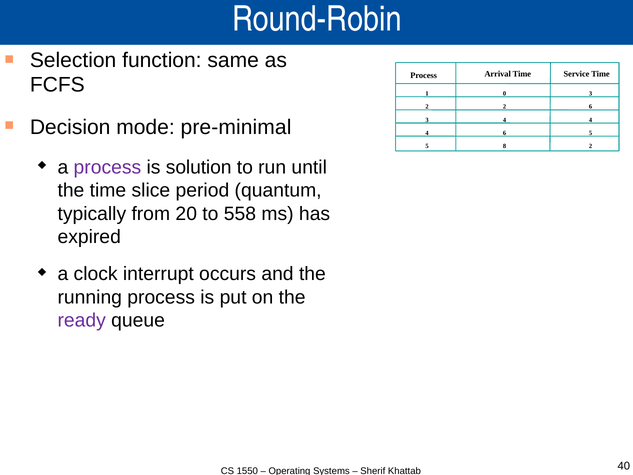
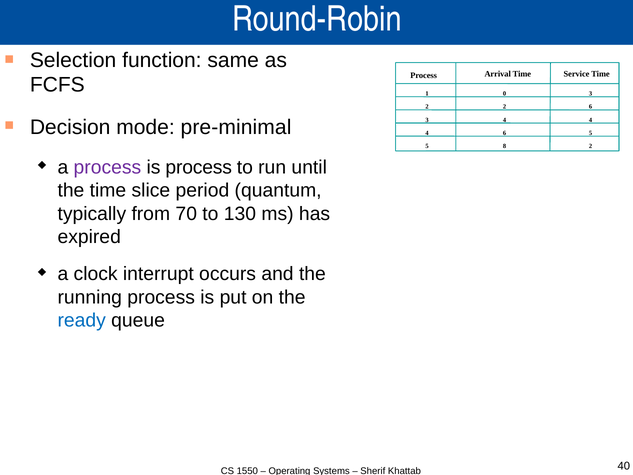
is solution: solution -> process (199, 167)
20: 20 -> 70 (186, 214)
558: 558 -> 130 (240, 214)
ready colour: purple -> blue (82, 320)
